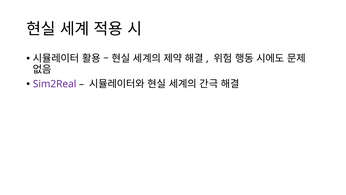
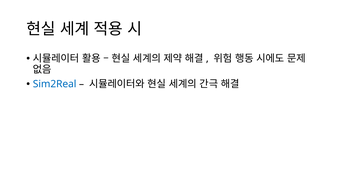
Sim2Real colour: purple -> blue (55, 84)
